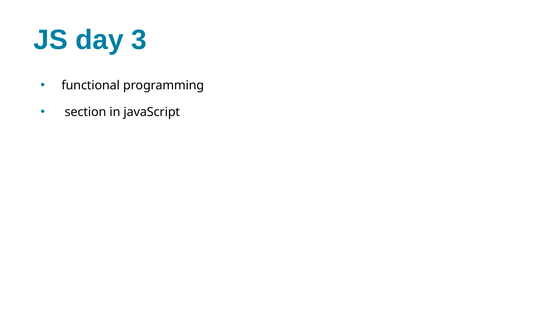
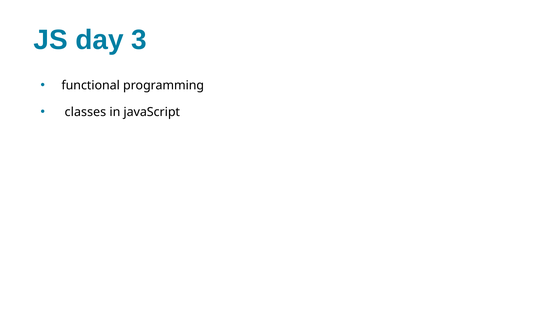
section: section -> classes (85, 112)
